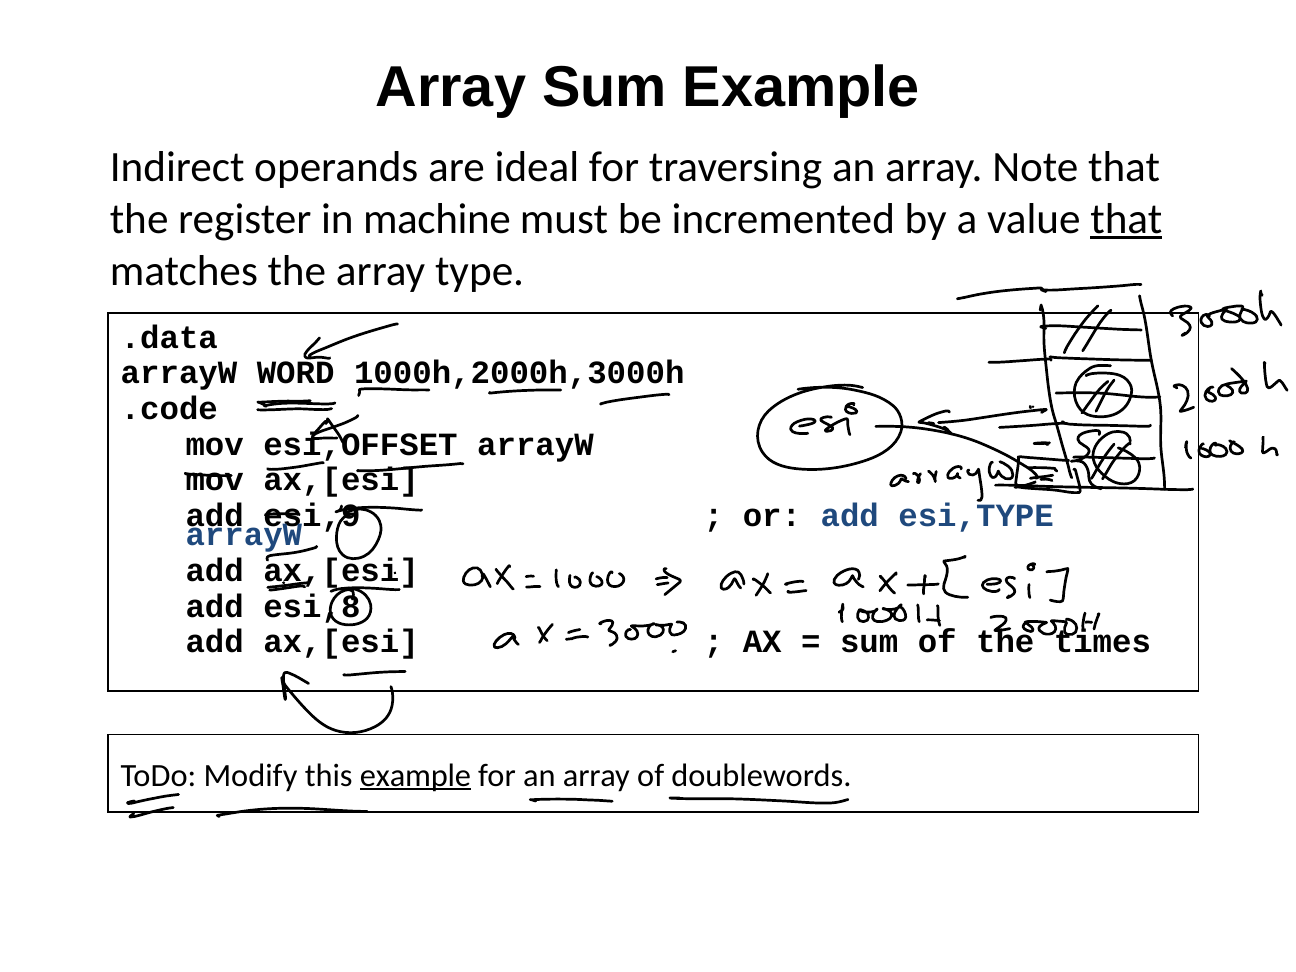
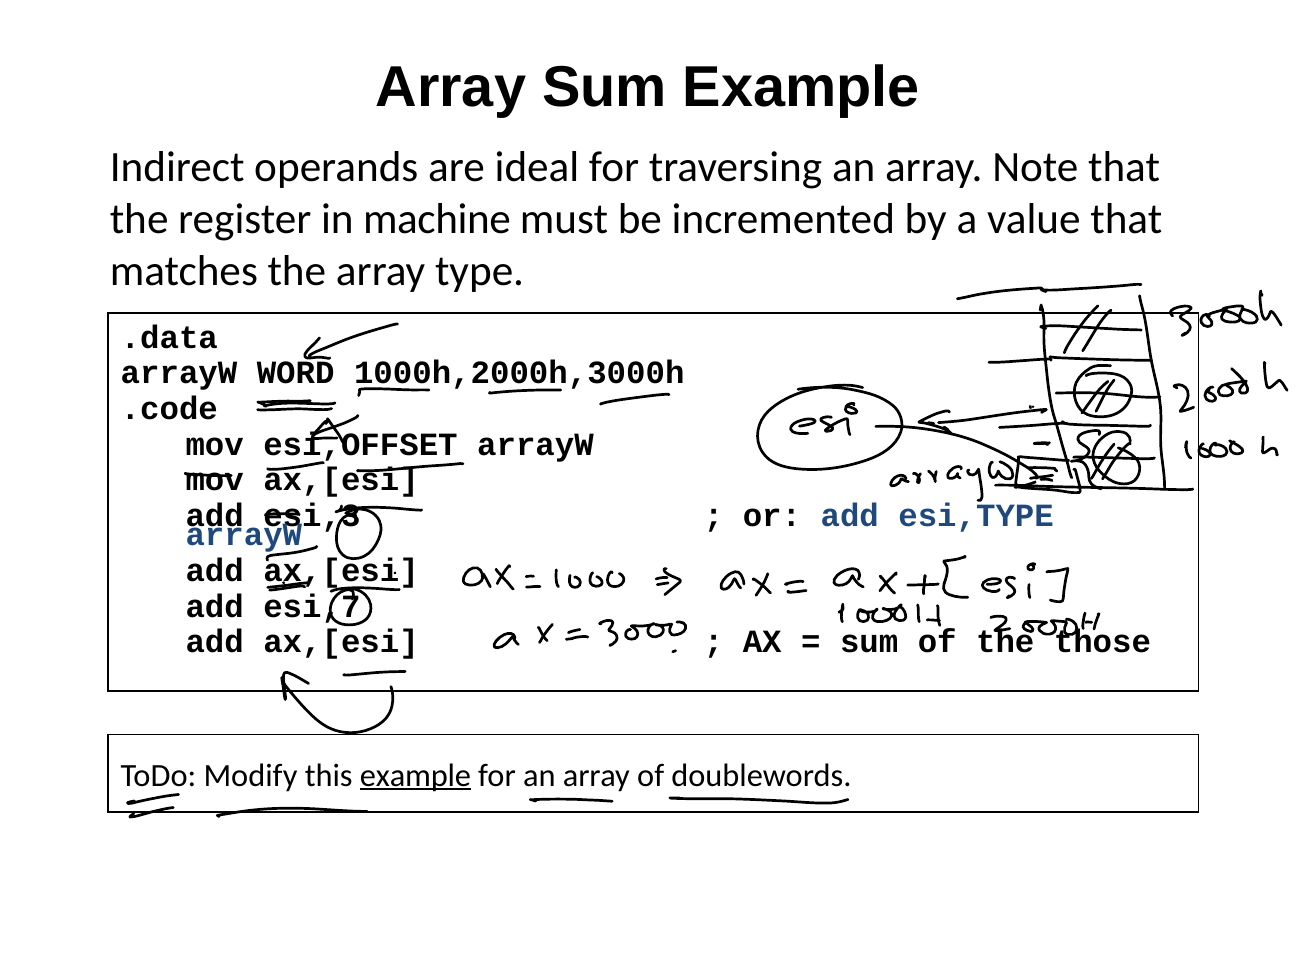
that underline: present -> none (1126, 219)
esi,9: esi,9 -> esi,3 (312, 516)
esi,8: esi,8 -> esi,7 (312, 607)
times: times -> those (1102, 642)
